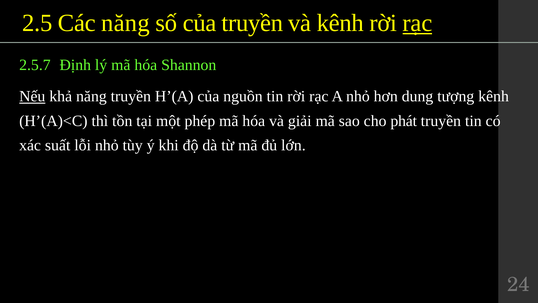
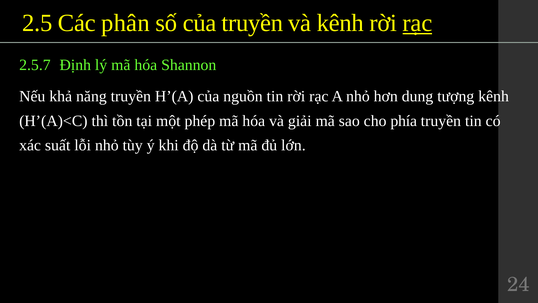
Các năng: năng -> phân (126, 23)
Nếu underline: present -> none (32, 96)
phát: phát -> phía (404, 121)
